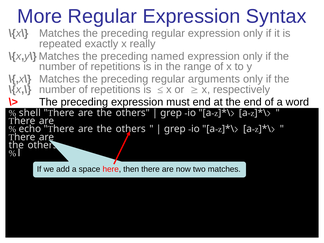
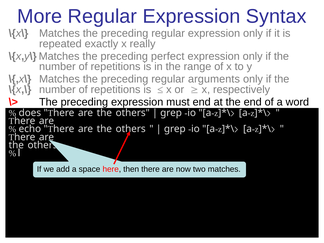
named: named -> perfect (168, 56)
shell: shell -> does (30, 113)
